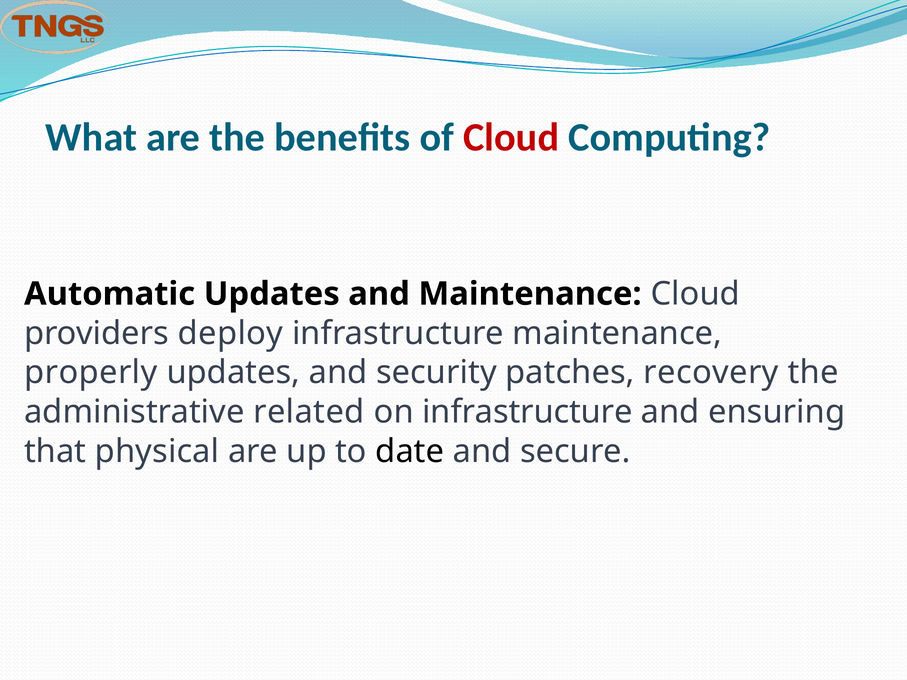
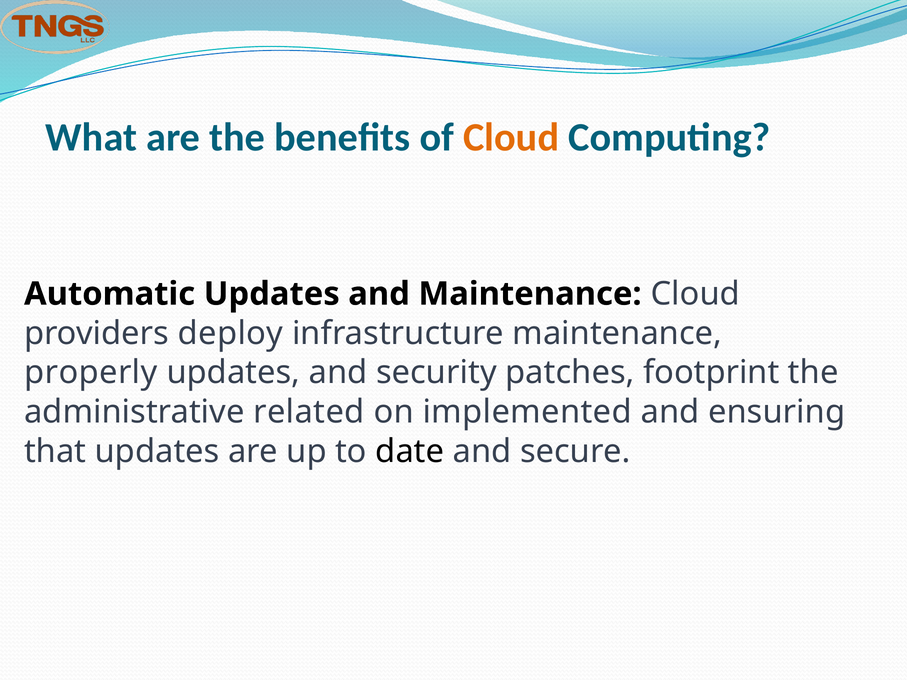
Cloud colour: red -> orange (511, 137)
recovery: recovery -> footprint (711, 373)
on infrastructure: infrastructure -> implemented (527, 412)
that physical: physical -> updates (157, 452)
